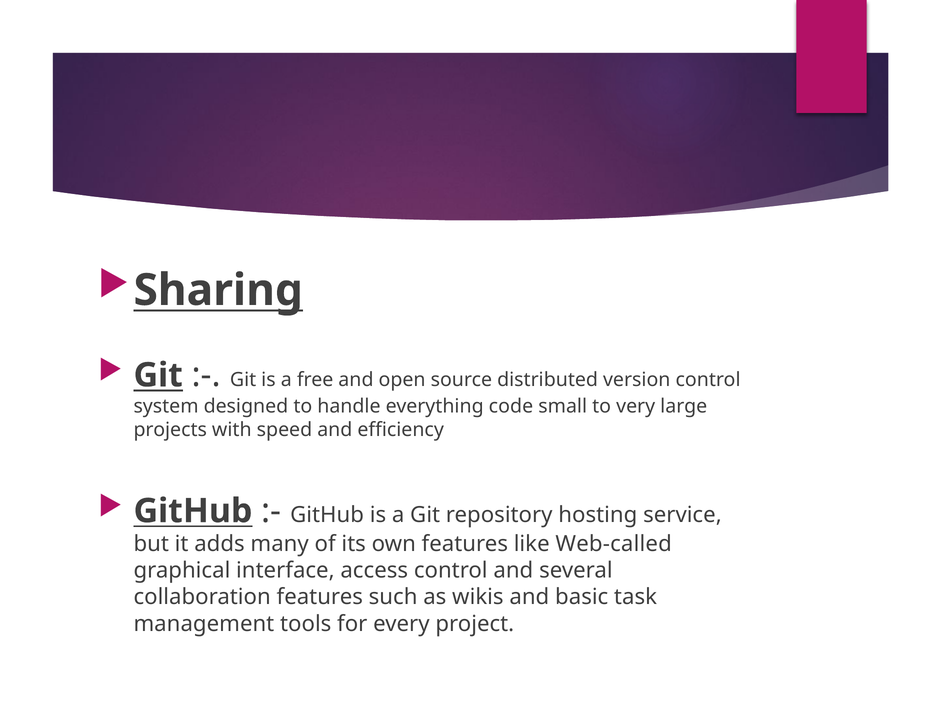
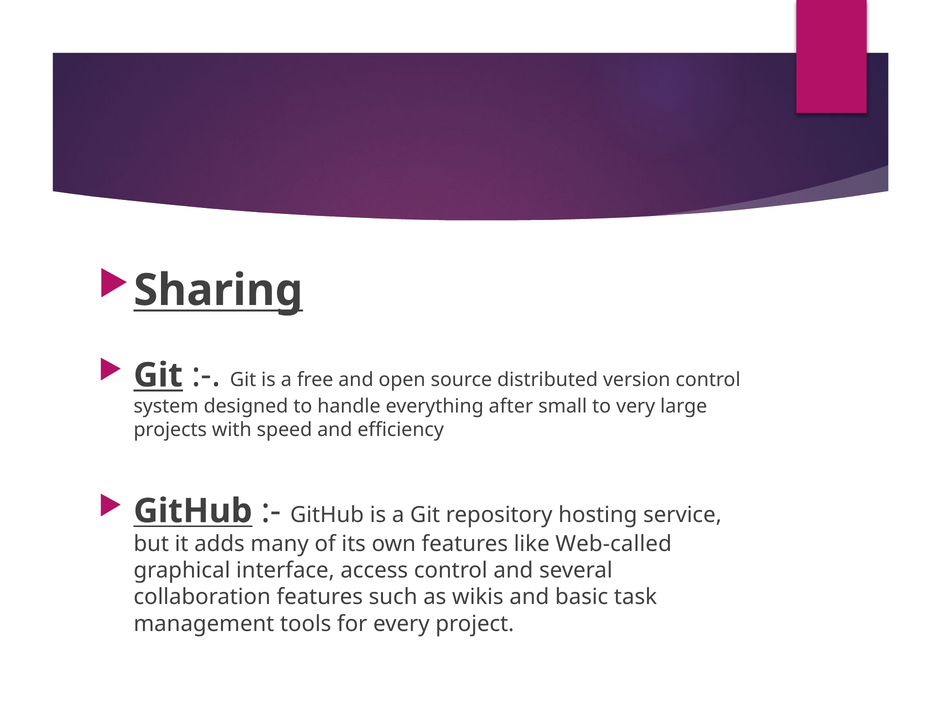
code: code -> after (511, 406)
